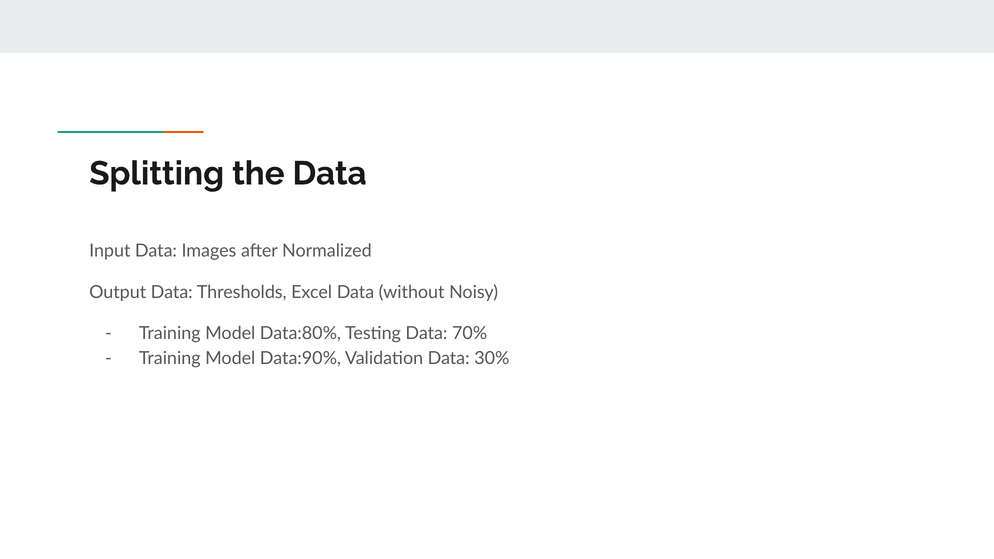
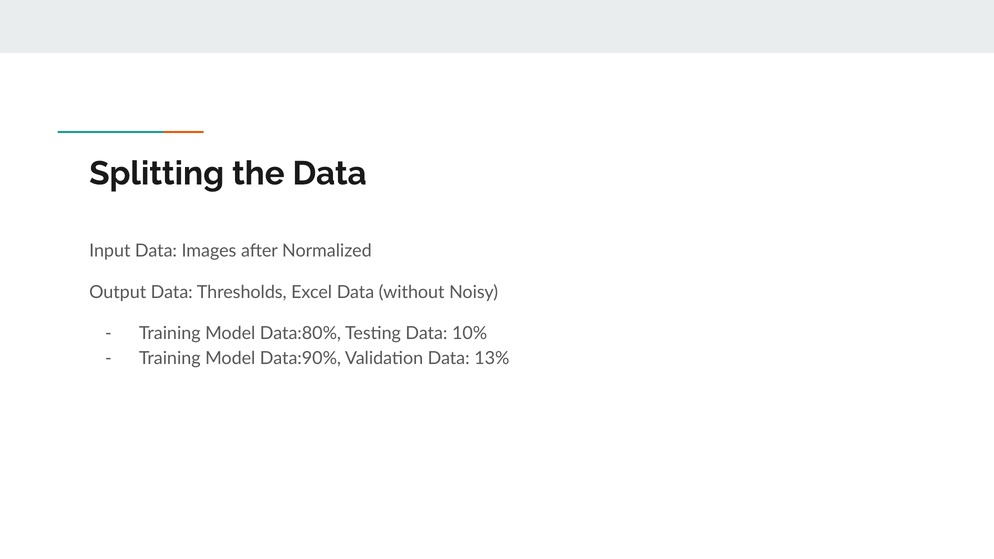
70%: 70% -> 10% (470, 334)
30%: 30% -> 13% (492, 358)
